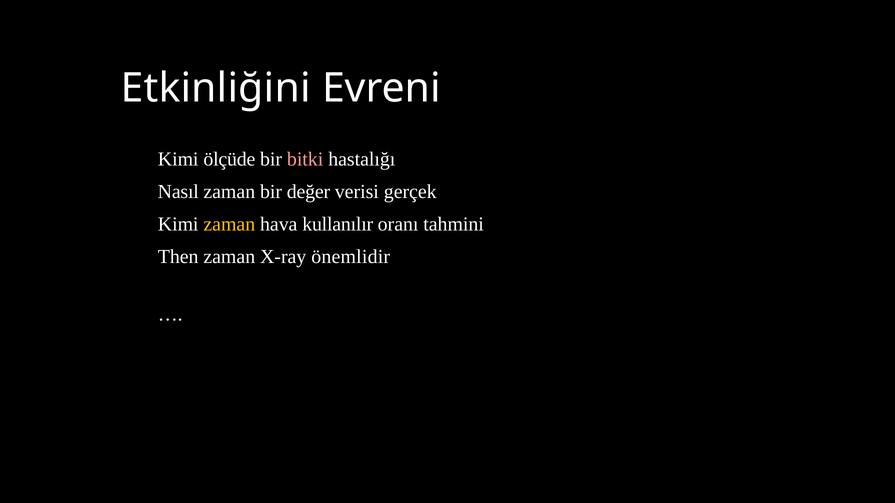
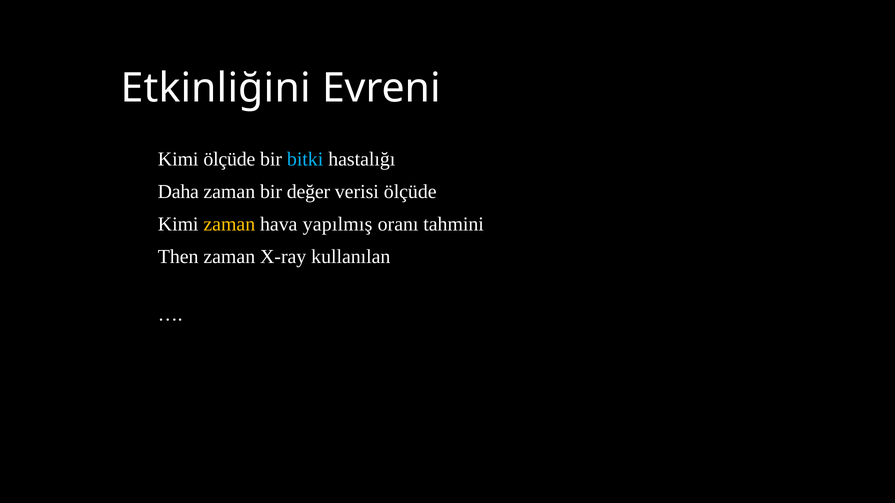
bitki colour: pink -> light blue (305, 159)
Nasıl: Nasıl -> Daha (178, 192)
verisi gerçek: gerçek -> ölçüde (410, 192)
kullanılır: kullanılır -> yapılmış (338, 225)
önemlidir: önemlidir -> kullanılan (351, 257)
